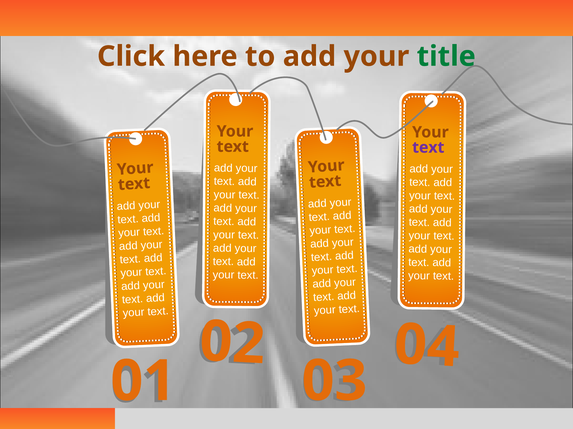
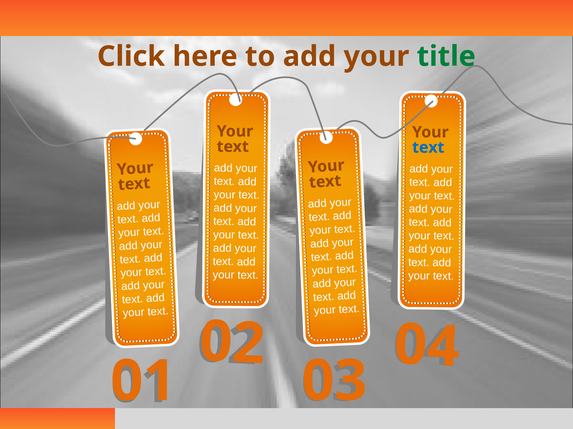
text colour: purple -> blue (428, 148)
